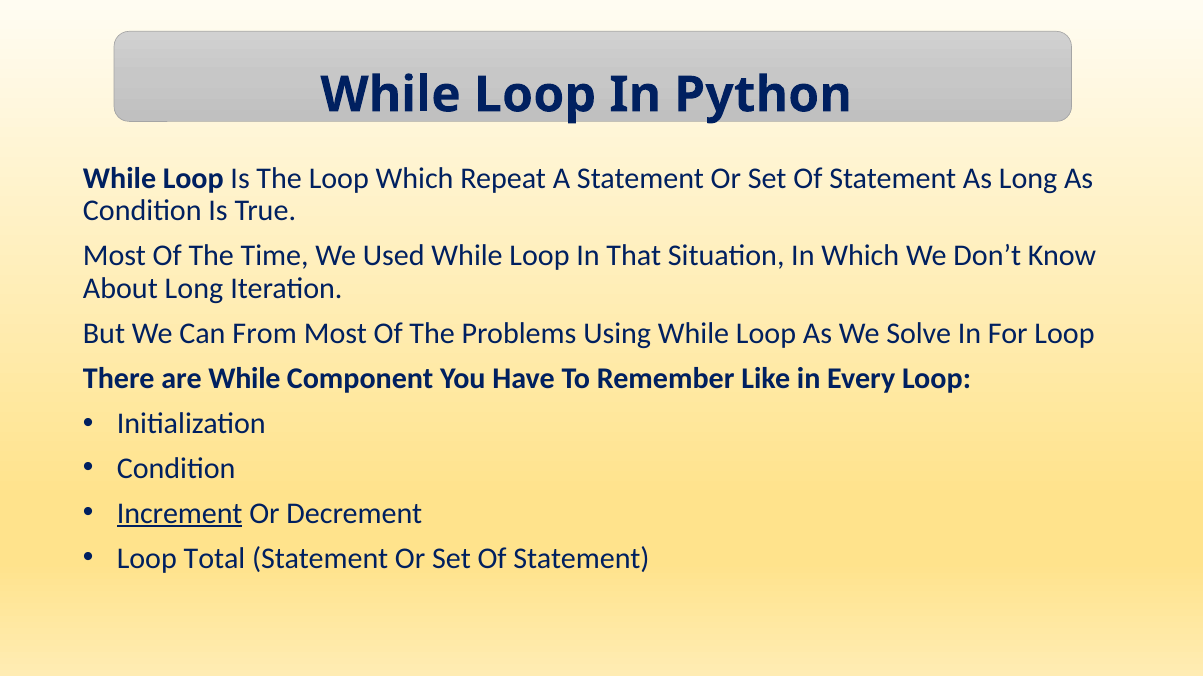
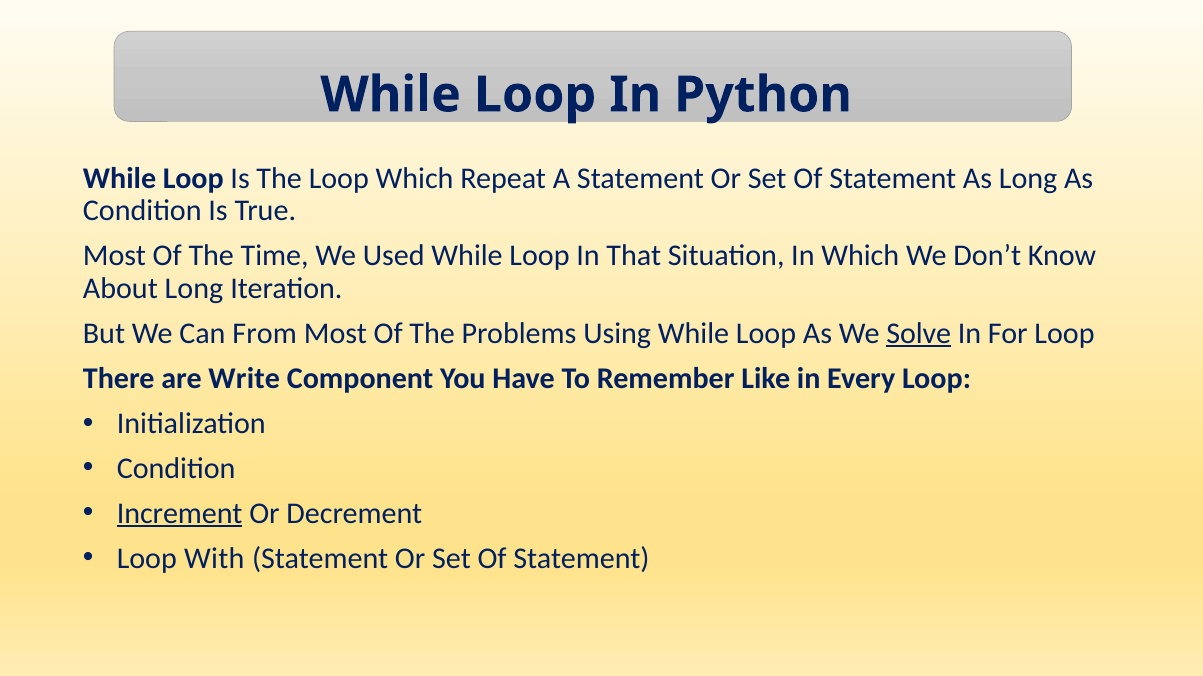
Solve underline: none -> present (919, 334)
are While: While -> Write (244, 379)
Total: Total -> With (214, 559)
